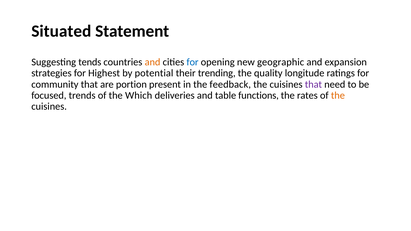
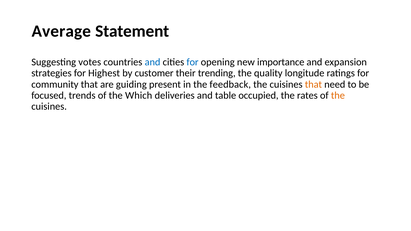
Situated: Situated -> Average (61, 31)
tends: tends -> votes (90, 62)
and colour: orange -> blue (153, 62)
geographic: geographic -> importance (281, 62)
potential: potential -> customer (154, 73)
portion: portion -> guiding (131, 84)
that colour: purple -> orange (313, 84)
functions: functions -> occupied (258, 95)
